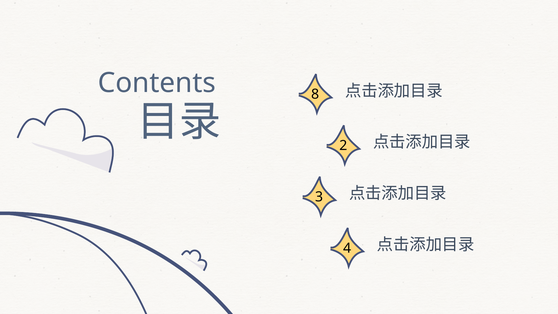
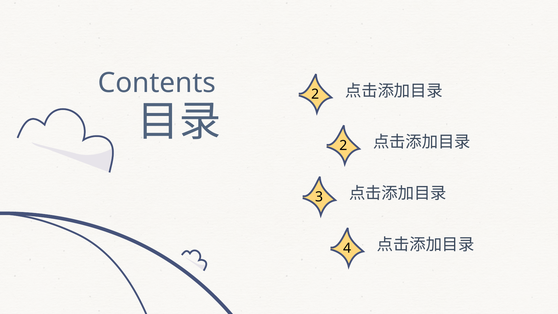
Contents 8: 8 -> 2 (315, 94)
